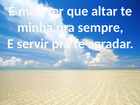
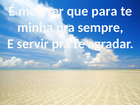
altar: altar -> para (104, 11)
